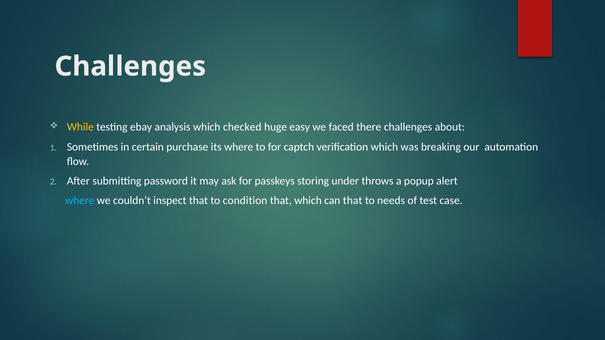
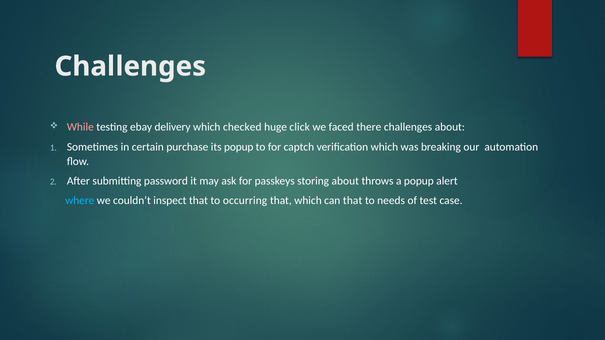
While colour: yellow -> pink (80, 127)
analysis: analysis -> delivery (173, 127)
easy: easy -> click (300, 127)
its where: where -> popup (239, 147)
storing under: under -> about (345, 181)
condition: condition -> occurring (245, 201)
